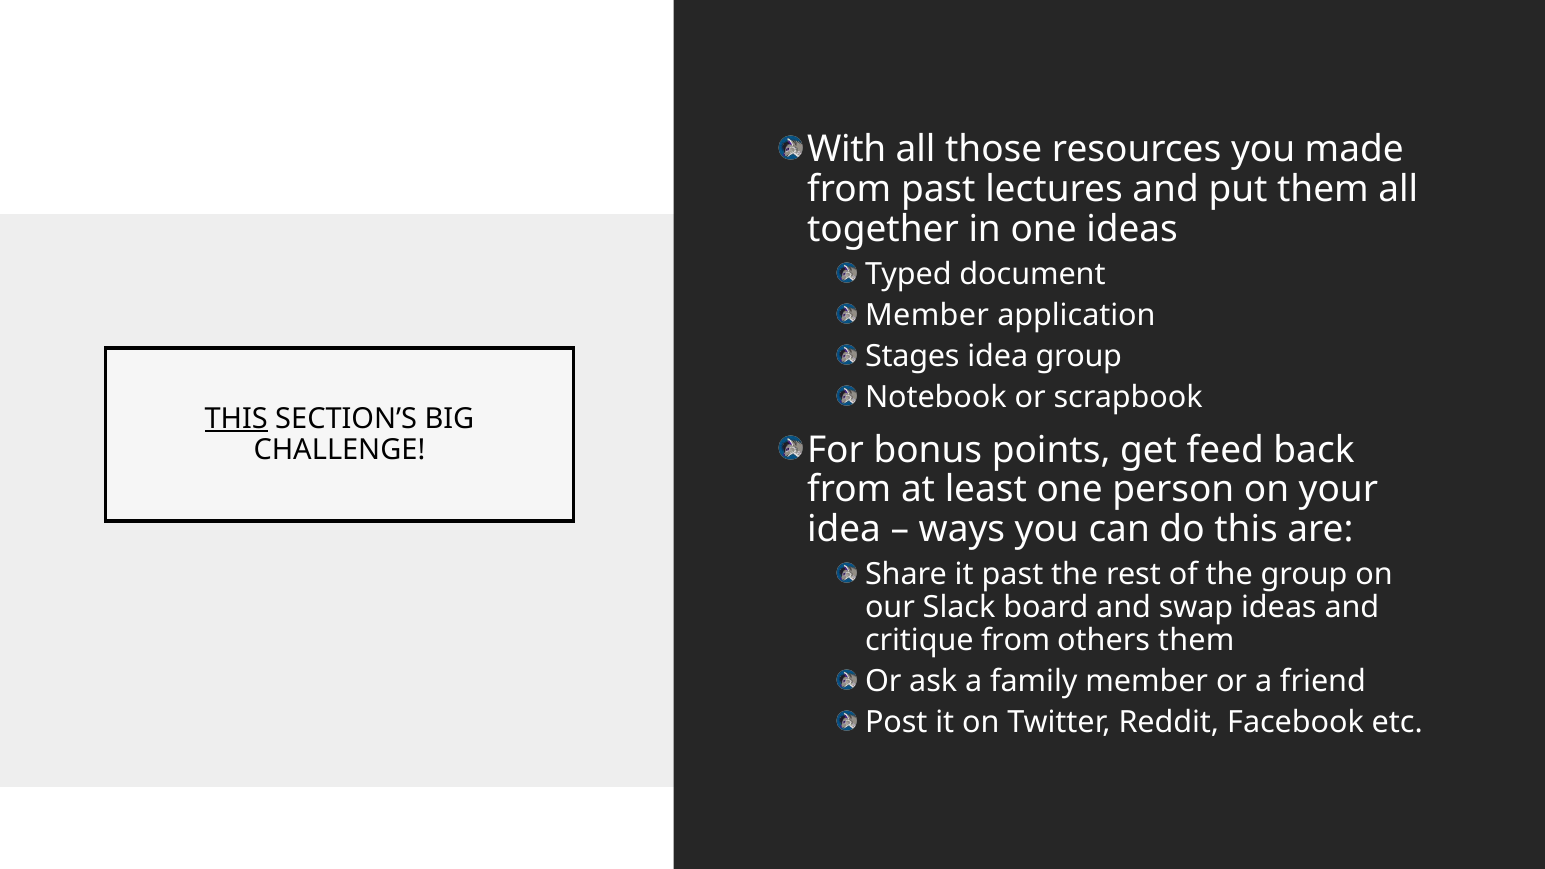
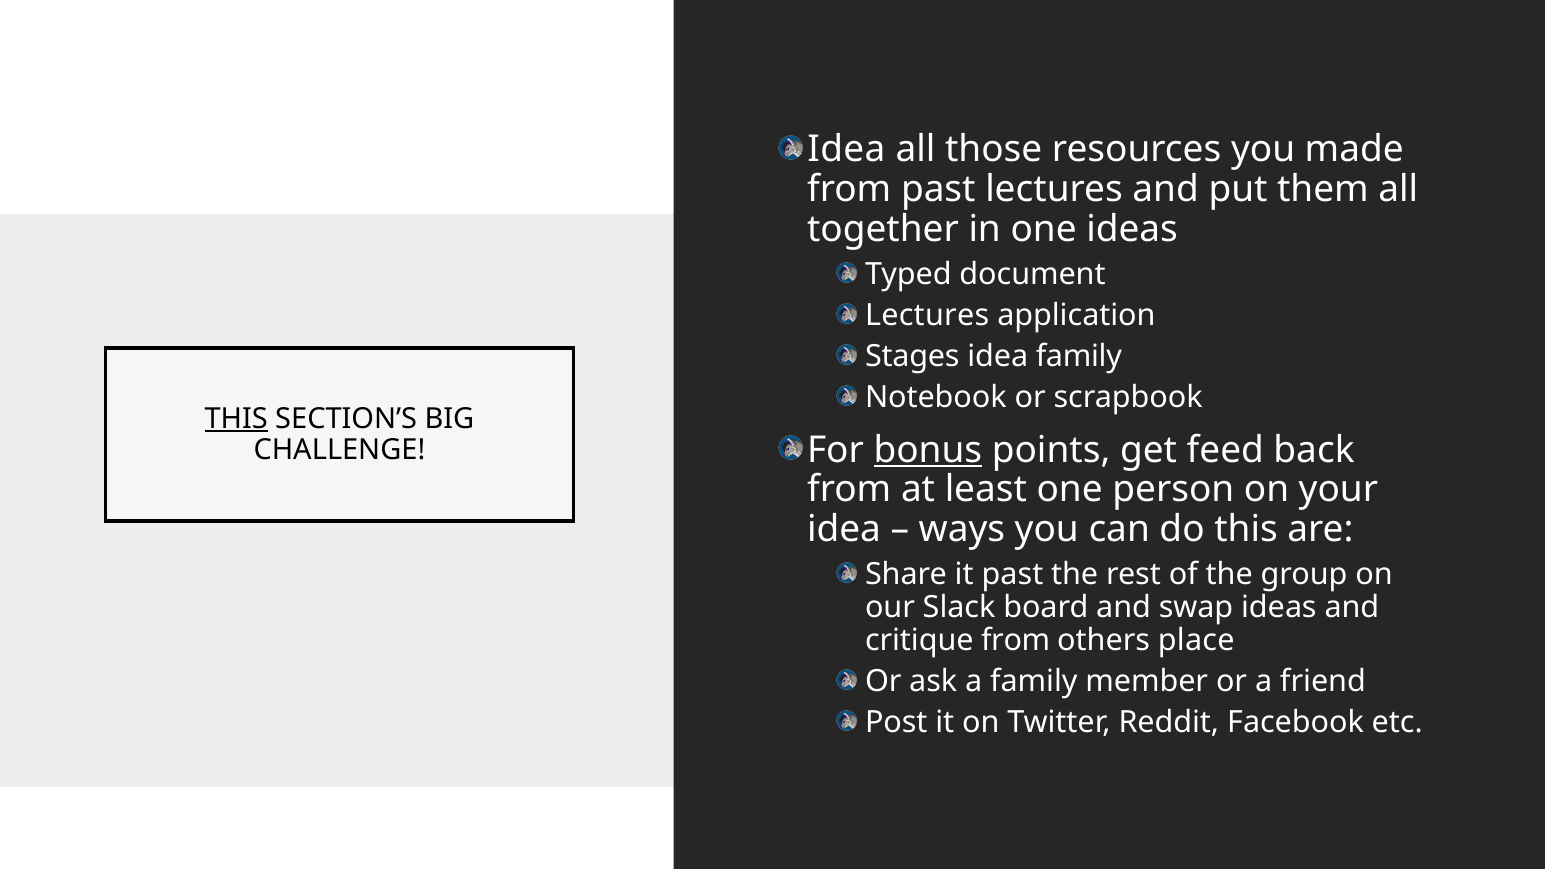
With: With -> Idea (846, 150)
Member: Member -> Lectures (927, 315)
idea group: group -> family (1079, 356)
bonus underline: none -> present (928, 450)
others them: them -> place (1196, 640)
